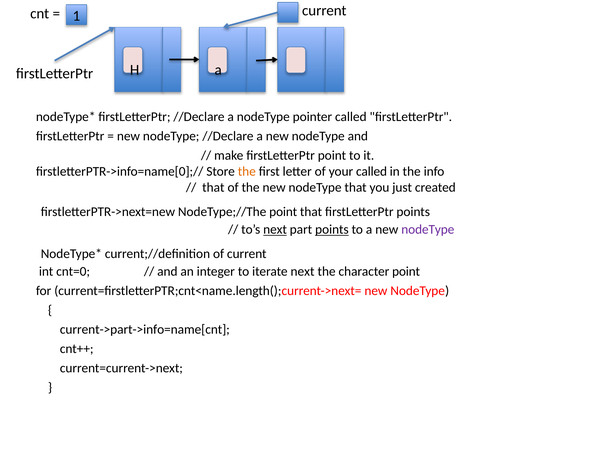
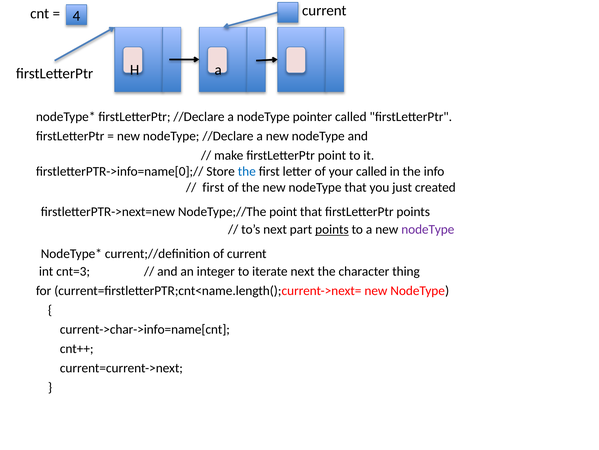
1: 1 -> 4 (76, 16)
the colour: orange -> blue (247, 171)
that: that -> first (213, 187)
next underline: present -> none (275, 229)
cnt=0: cnt=0 -> cnt=3 (73, 271)
character point: point -> thing (406, 271)
current->part->info=name[cnt: current->part->info=name[cnt -> current->char->info=name[cnt (145, 329)
